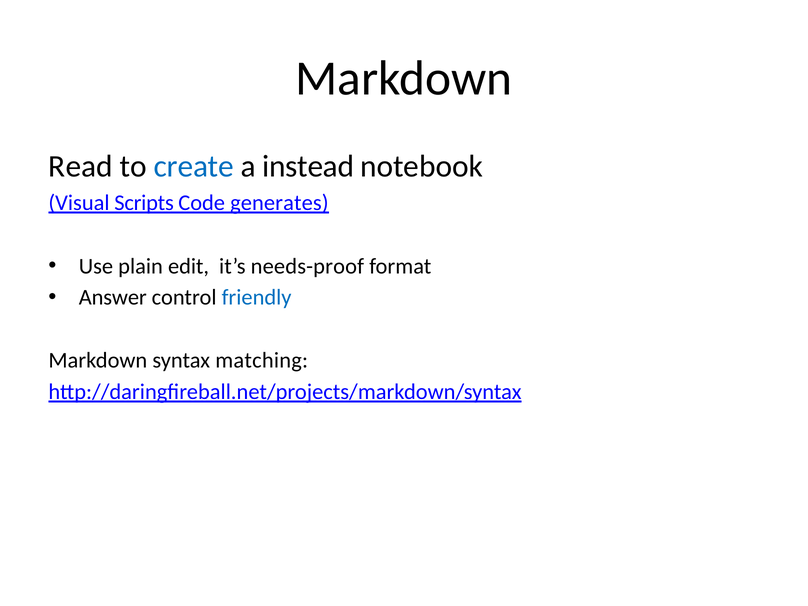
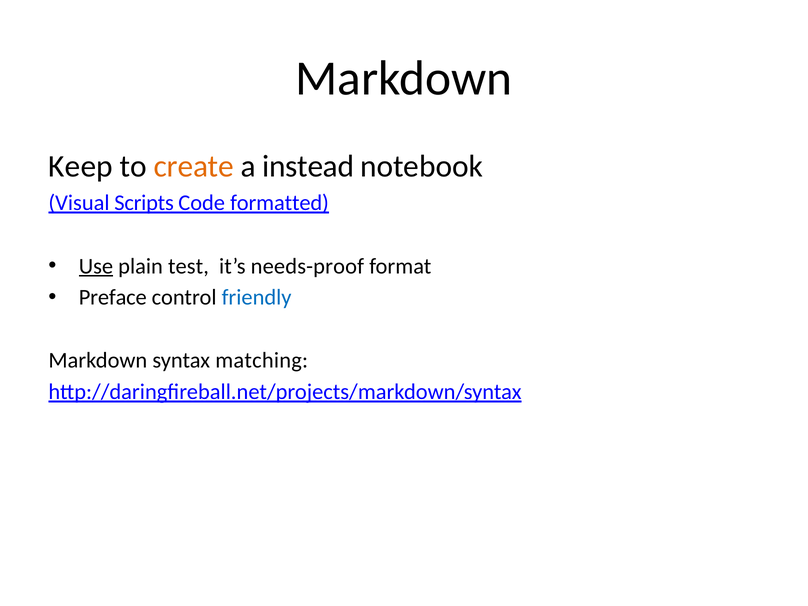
Read: Read -> Keep (81, 166)
create colour: blue -> orange (194, 166)
generates: generates -> formatted (280, 203)
Use underline: none -> present (96, 266)
edit: edit -> test (188, 266)
Answer: Answer -> Preface (113, 298)
